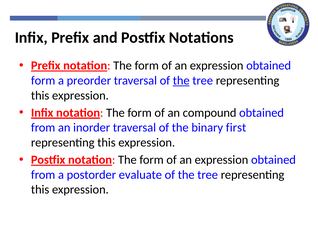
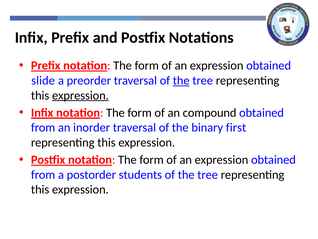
form: form -> slide (43, 80)
expression underline: none -> present (80, 95)
evaluate: evaluate -> students (140, 174)
